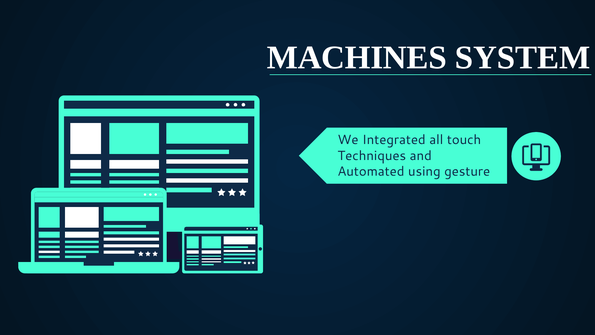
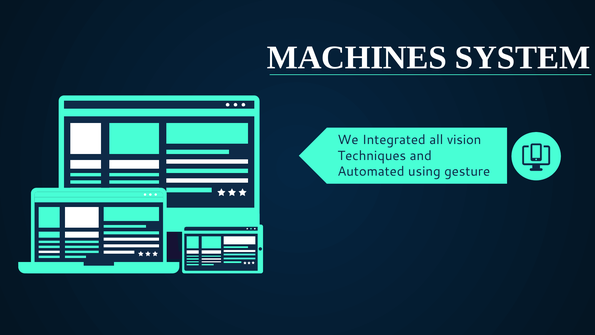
touch: touch -> vision (464, 140)
